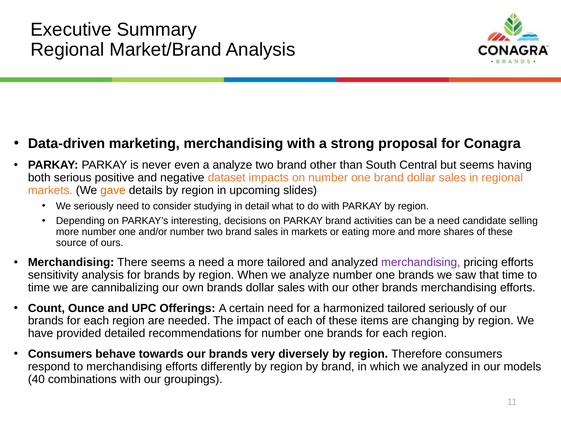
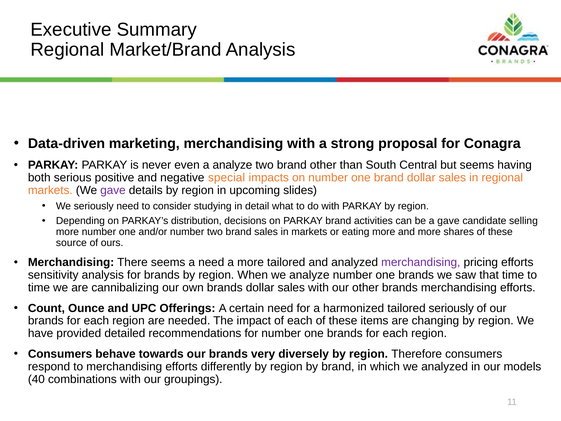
dataset: dataset -> special (227, 178)
gave colour: orange -> purple (113, 190)
interesting: interesting -> distribution (196, 221)
be a need: need -> gave (448, 221)
